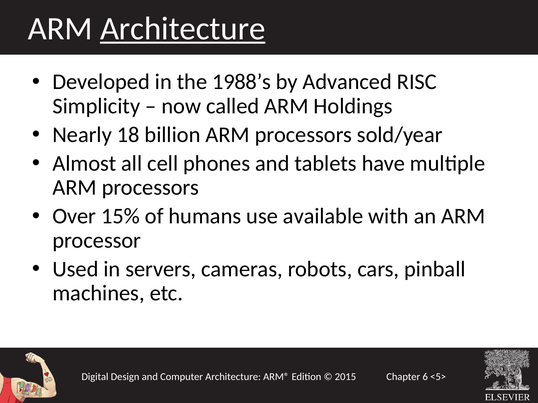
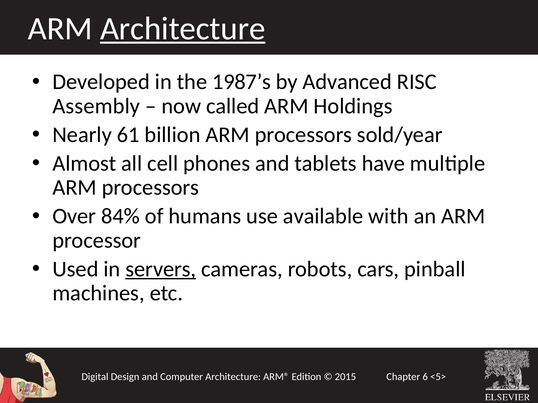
1988’s: 1988’s -> 1987’s (242, 82)
Simplicity: Simplicity -> Assembly (96, 106)
18: 18 -> 61 (128, 135)
15%: 15% -> 84% (121, 216)
servers underline: none -> present (161, 269)
